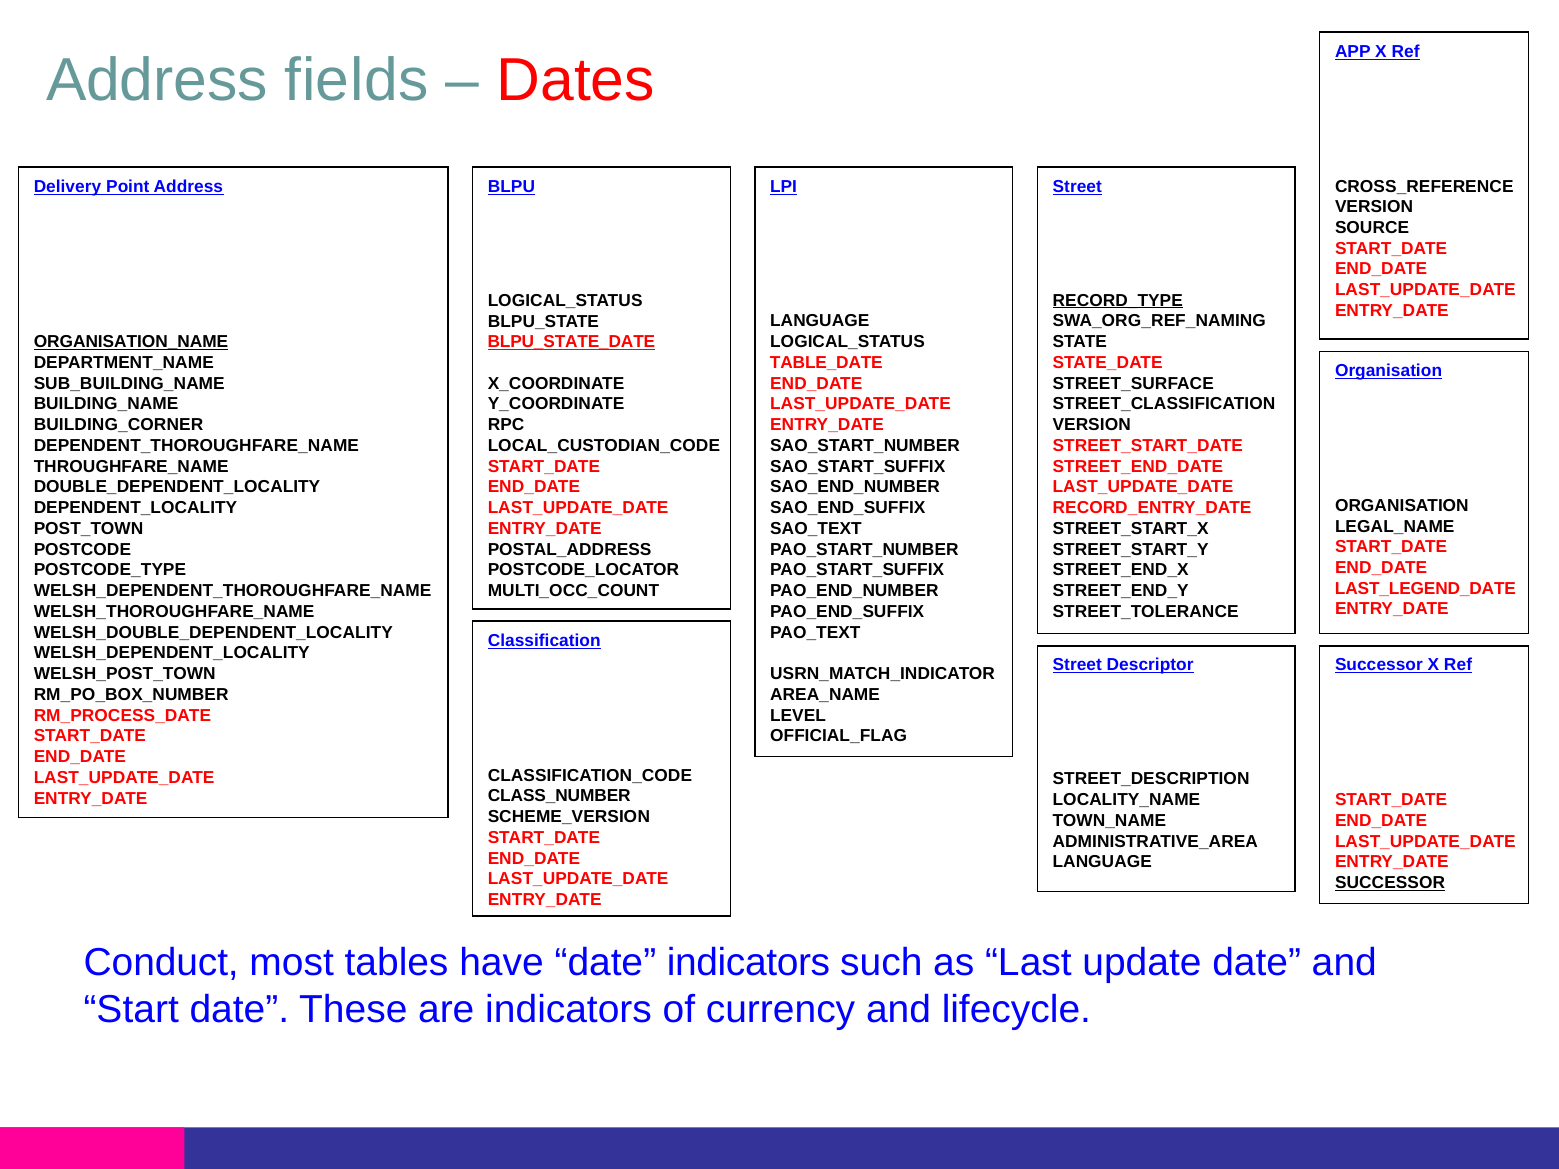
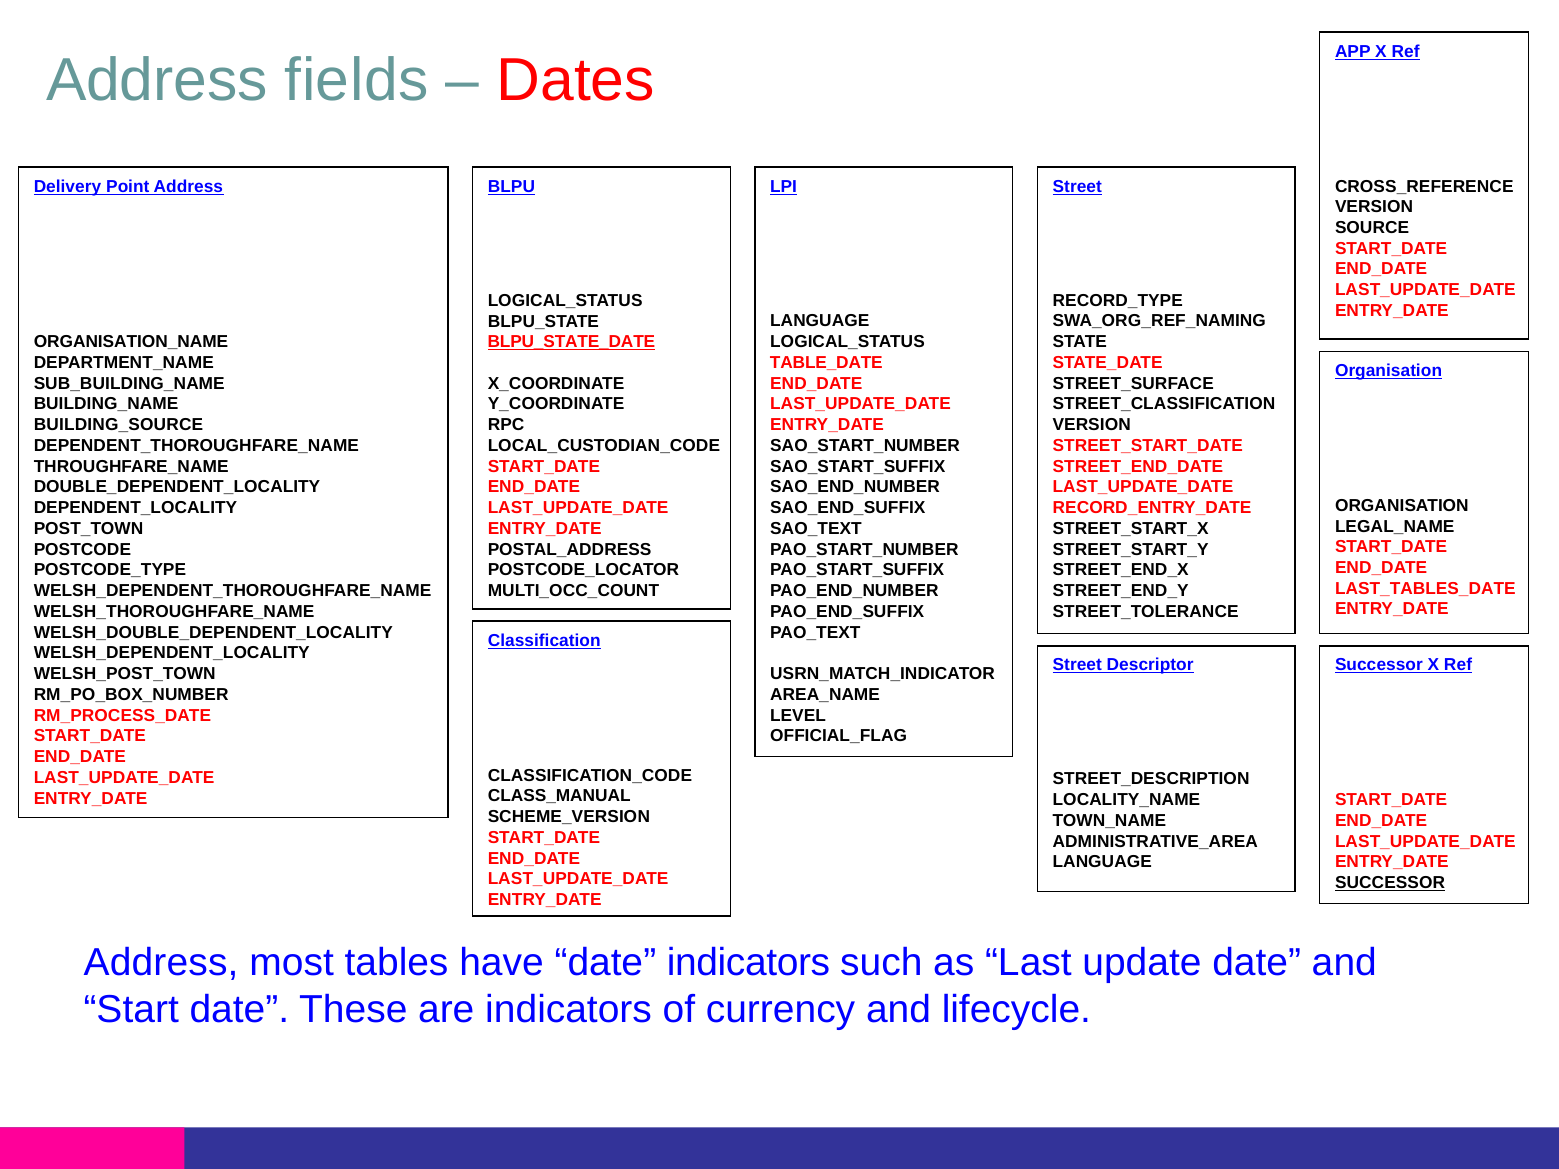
RECORD_TYPE underline: present -> none (1118, 301)
ORGANISATION_NAME underline: present -> none (131, 342)
BUILDING_CORNER: BUILDING_CORNER -> BUILDING_SOURCE (118, 425)
LAST_LEGEND_DATE: LAST_LEGEND_DATE -> LAST_TABLES_DATE (1425, 589)
CLASS_NUMBER: CLASS_NUMBER -> CLASS_MANUAL (559, 796)
Conduct: Conduct -> Address (161, 963)
